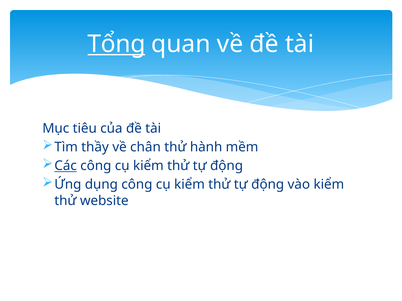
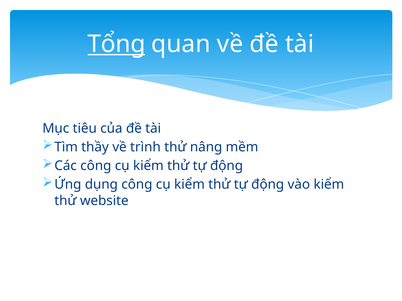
chân: chân -> trình (145, 147)
hành: hành -> nâng (206, 147)
Các underline: present -> none (66, 166)
